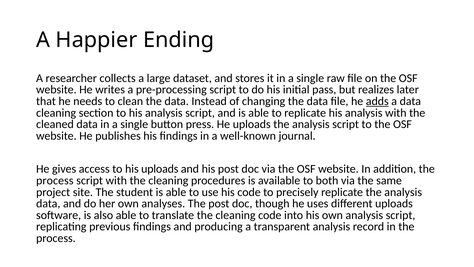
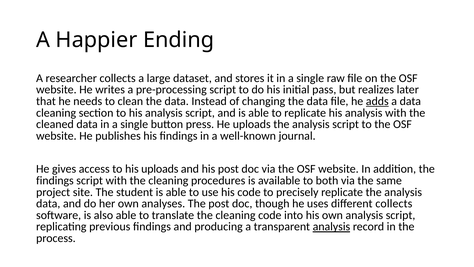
process: process -> findings (55, 180)
different uploads: uploads -> collects (394, 203)
analysis underline: none -> present (331, 226)
